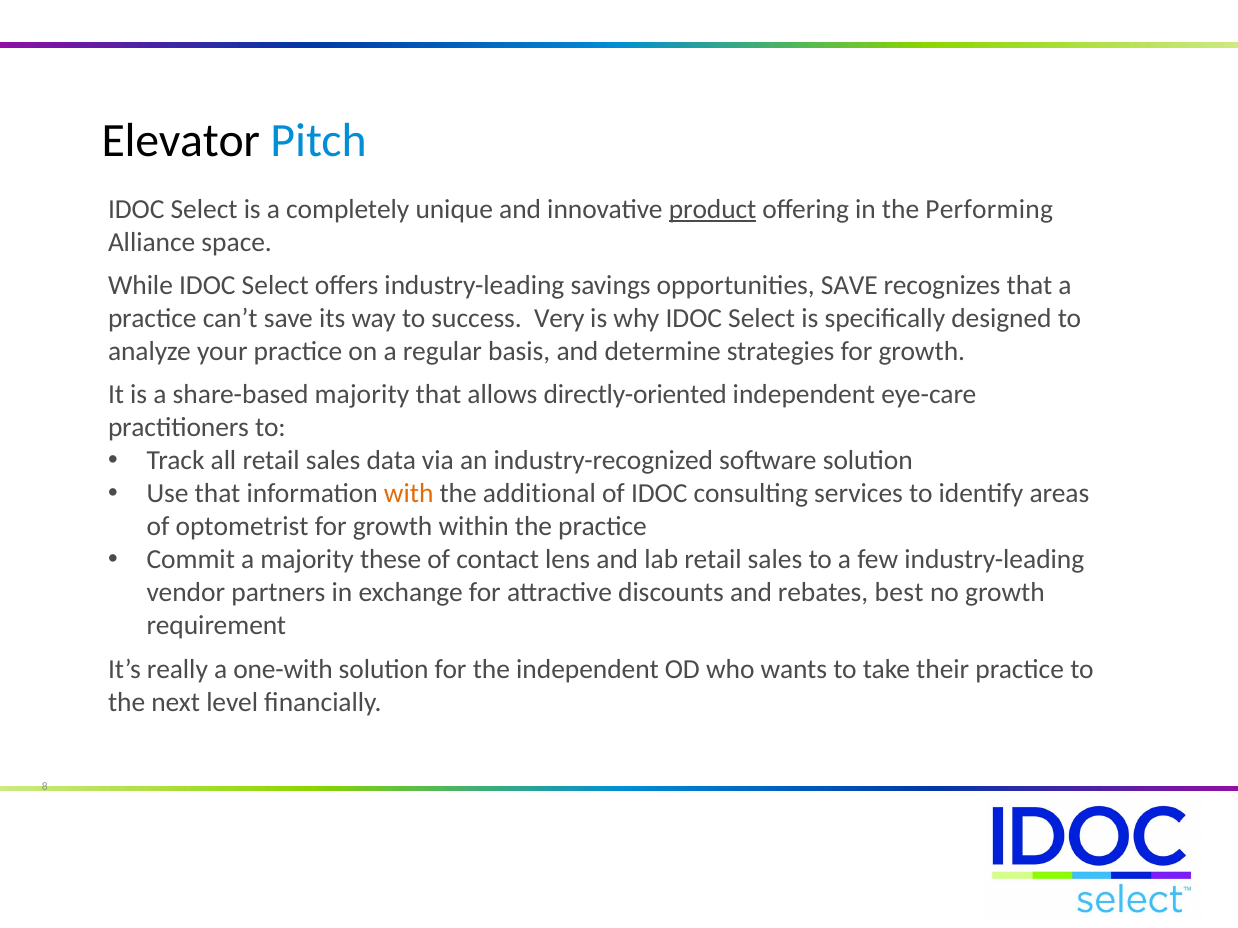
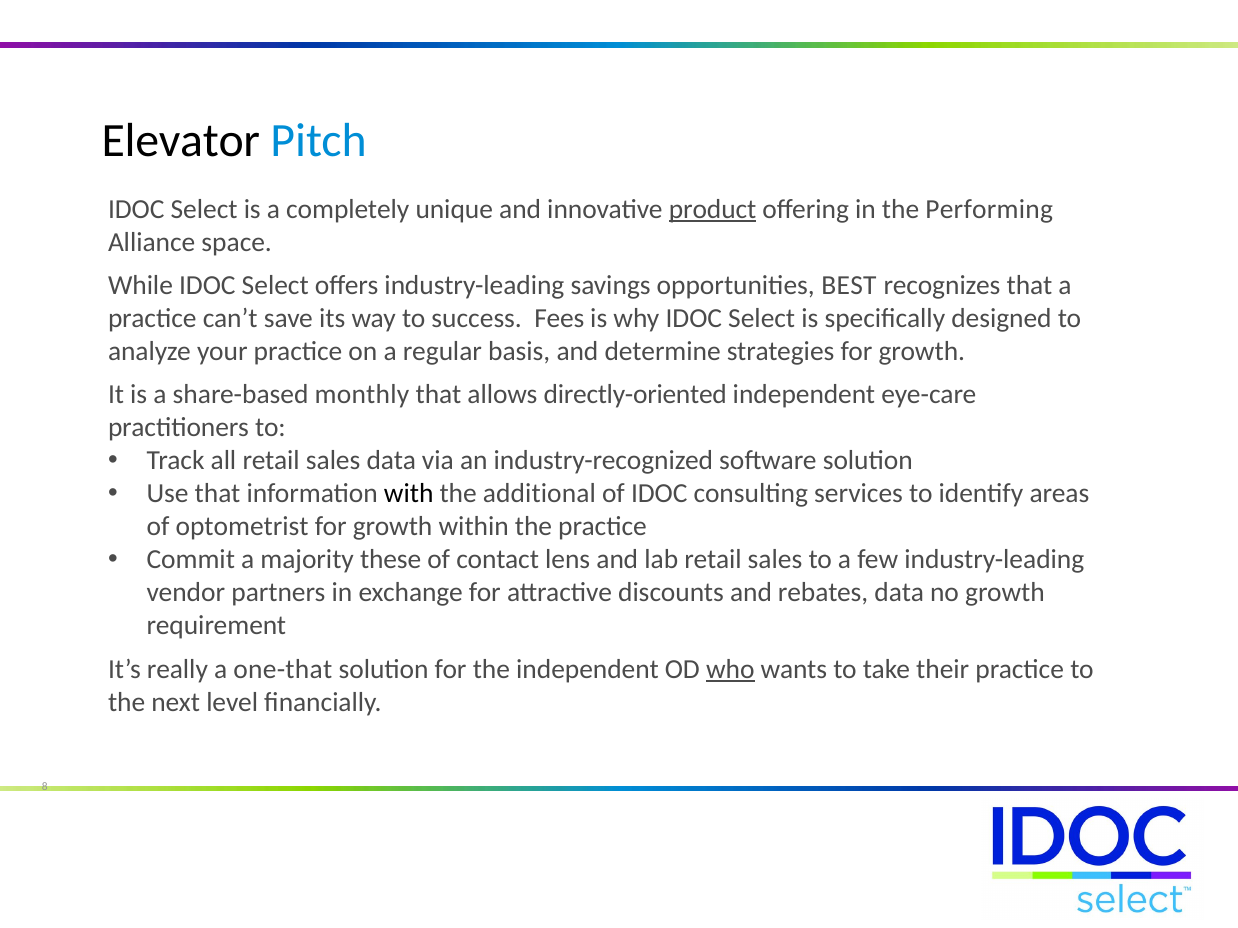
opportunities SAVE: SAVE -> BEST (849, 286)
Very: Very -> Fees (559, 319)
share-based majority: majority -> monthly (362, 395)
with colour: orange -> black (409, 494)
rebates best: best -> data (899, 593)
one-with: one-with -> one-that (283, 669)
who underline: none -> present (730, 669)
